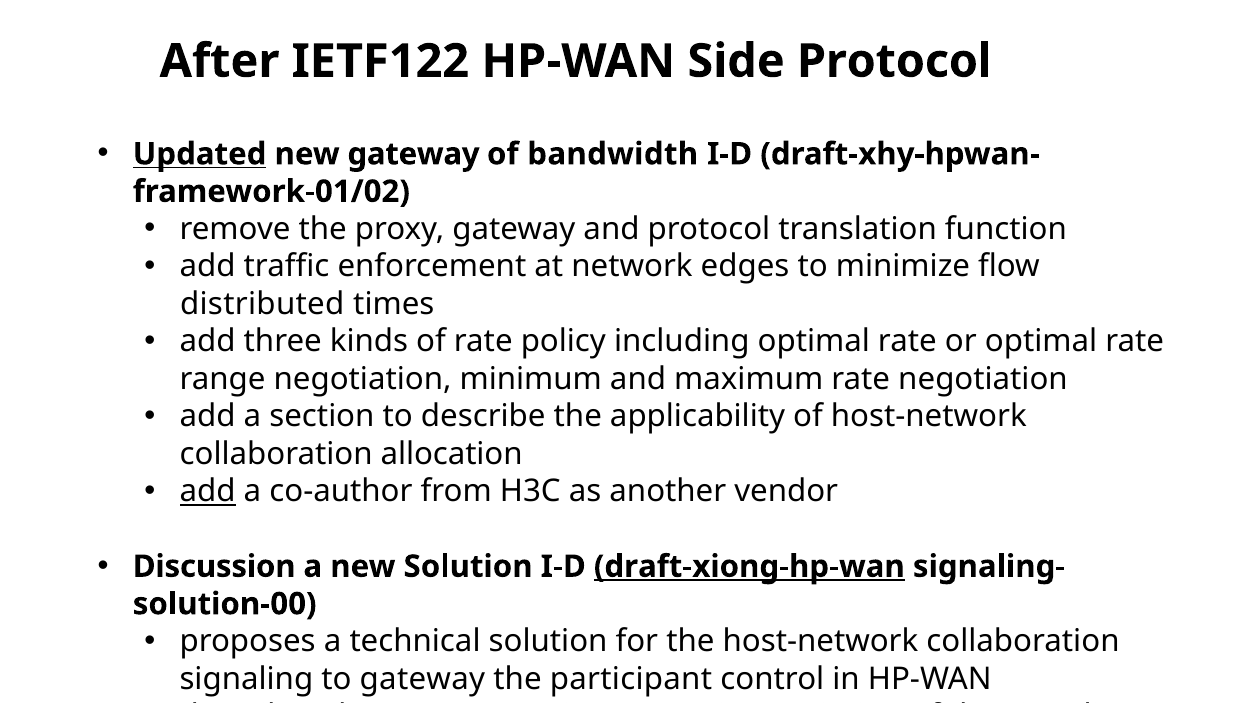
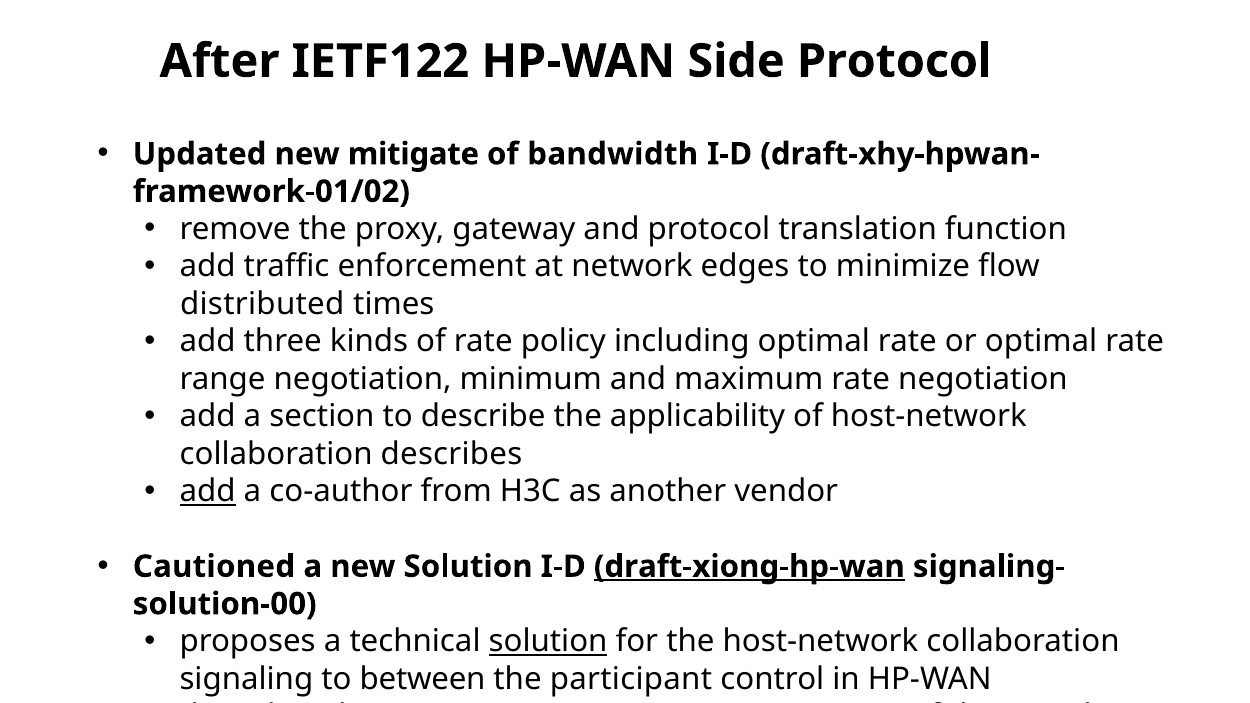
Updated underline: present -> none (200, 154)
new gateway: gateway -> mitigate (414, 154)
collaboration allocation: allocation -> describes (451, 454)
Discussion: Discussion -> Cautioned (214, 567)
solution underline: none -> present (548, 642)
to gateway: gateway -> between (423, 679)
